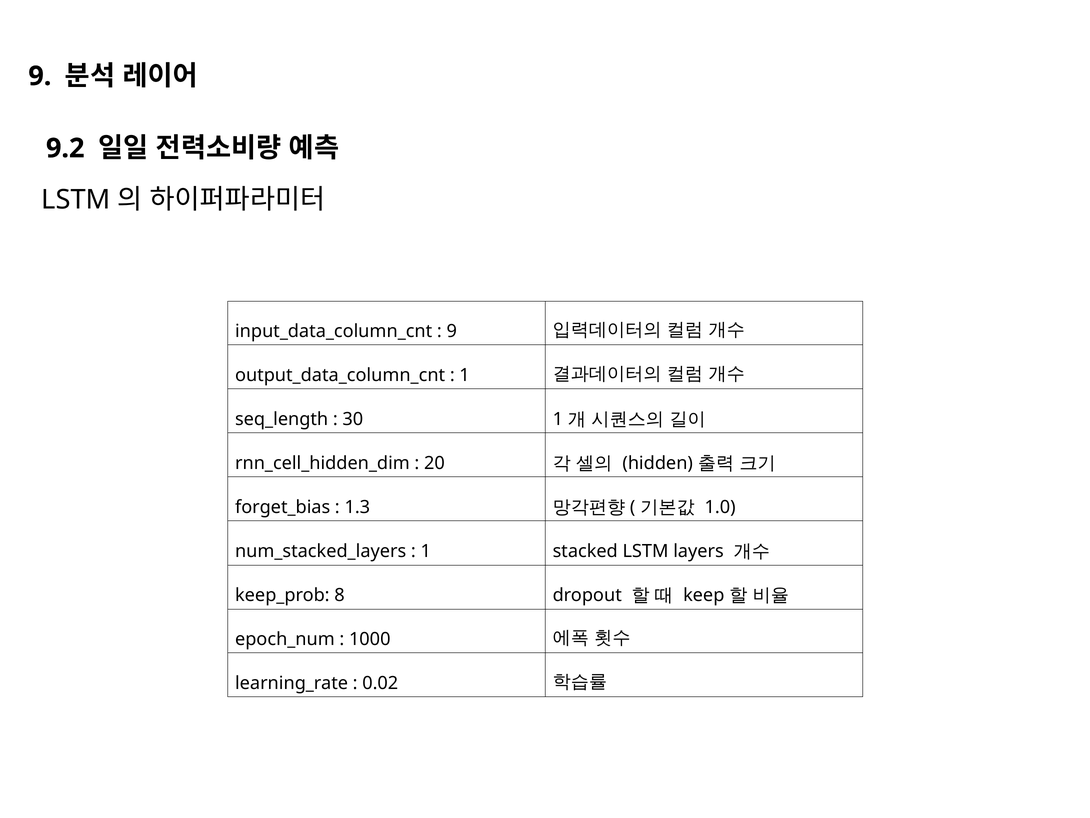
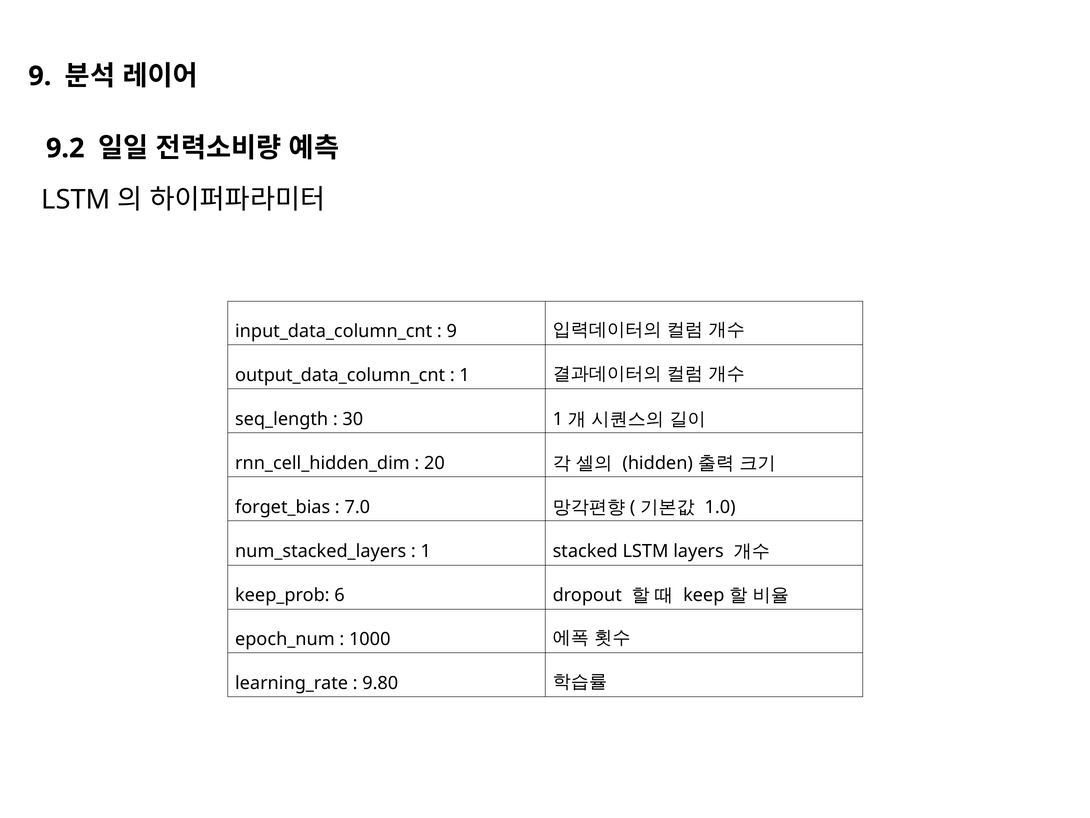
1.3: 1.3 -> 7.0 (357, 507)
8: 8 -> 6 (340, 595)
0.02: 0.02 -> 9.80 (380, 683)
